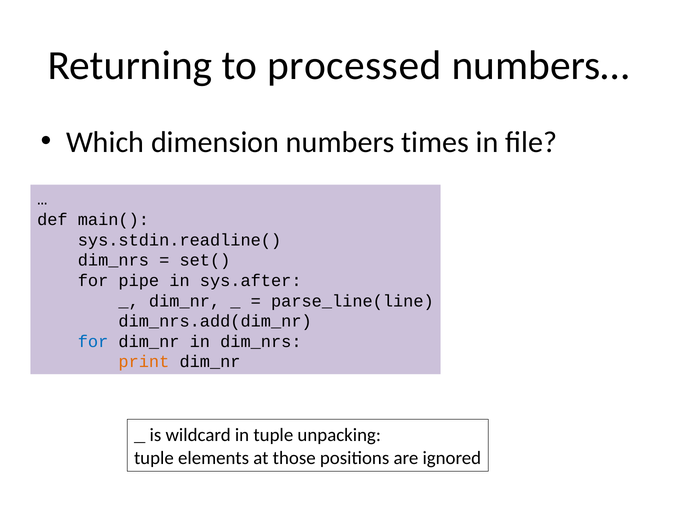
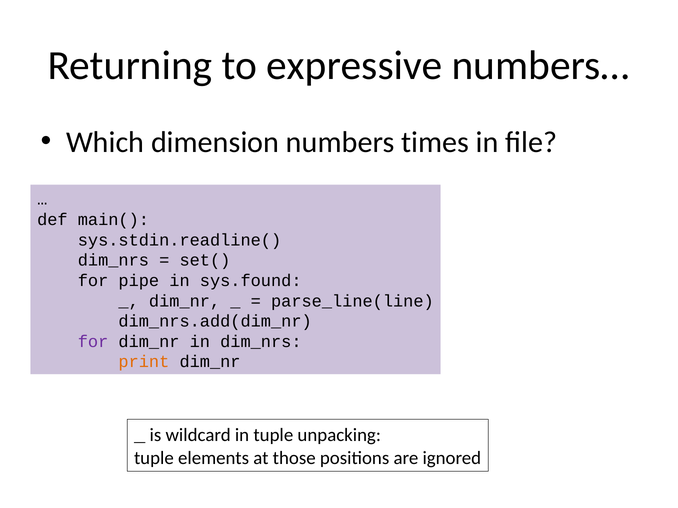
processed: processed -> expressive (354, 66)
sys.after: sys.after -> sys.found (251, 281)
for colour: blue -> purple (93, 342)
